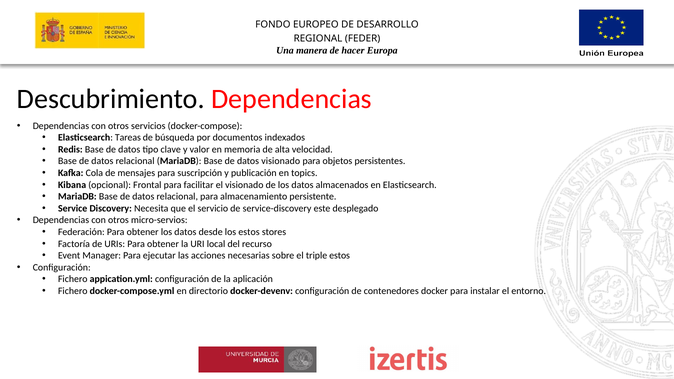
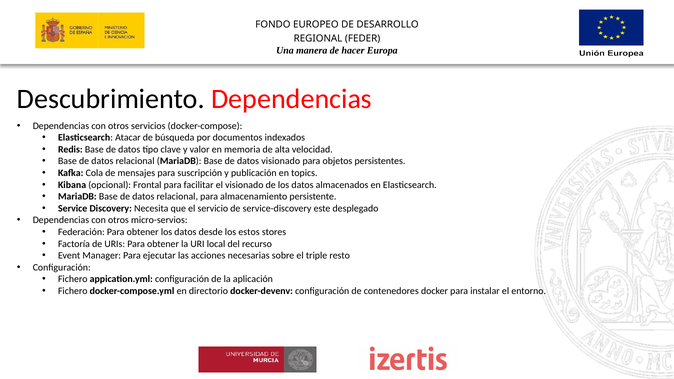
Tareas: Tareas -> Atacar (128, 138)
triple estos: estos -> resto (340, 256)
